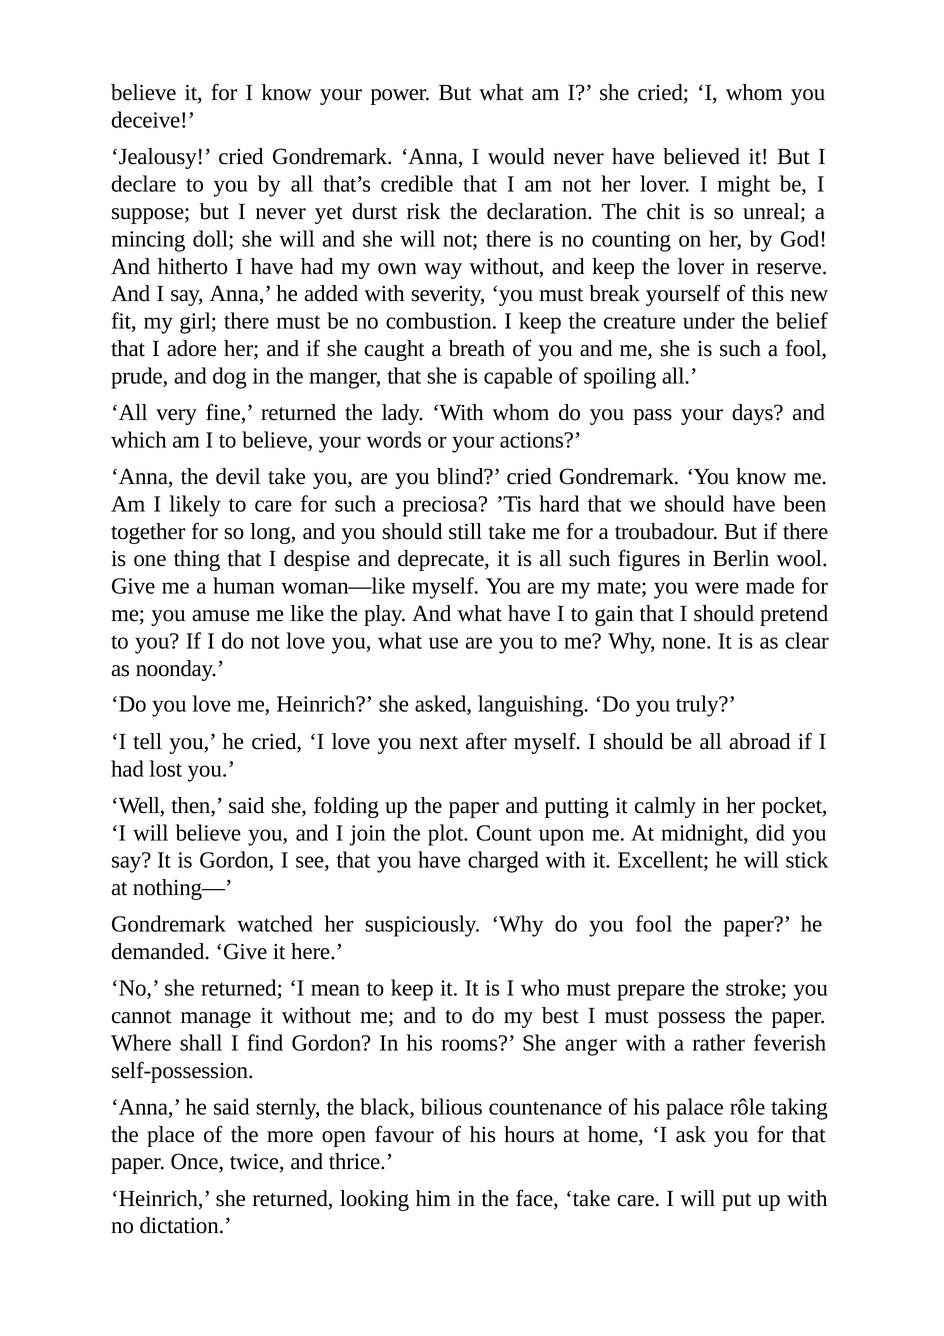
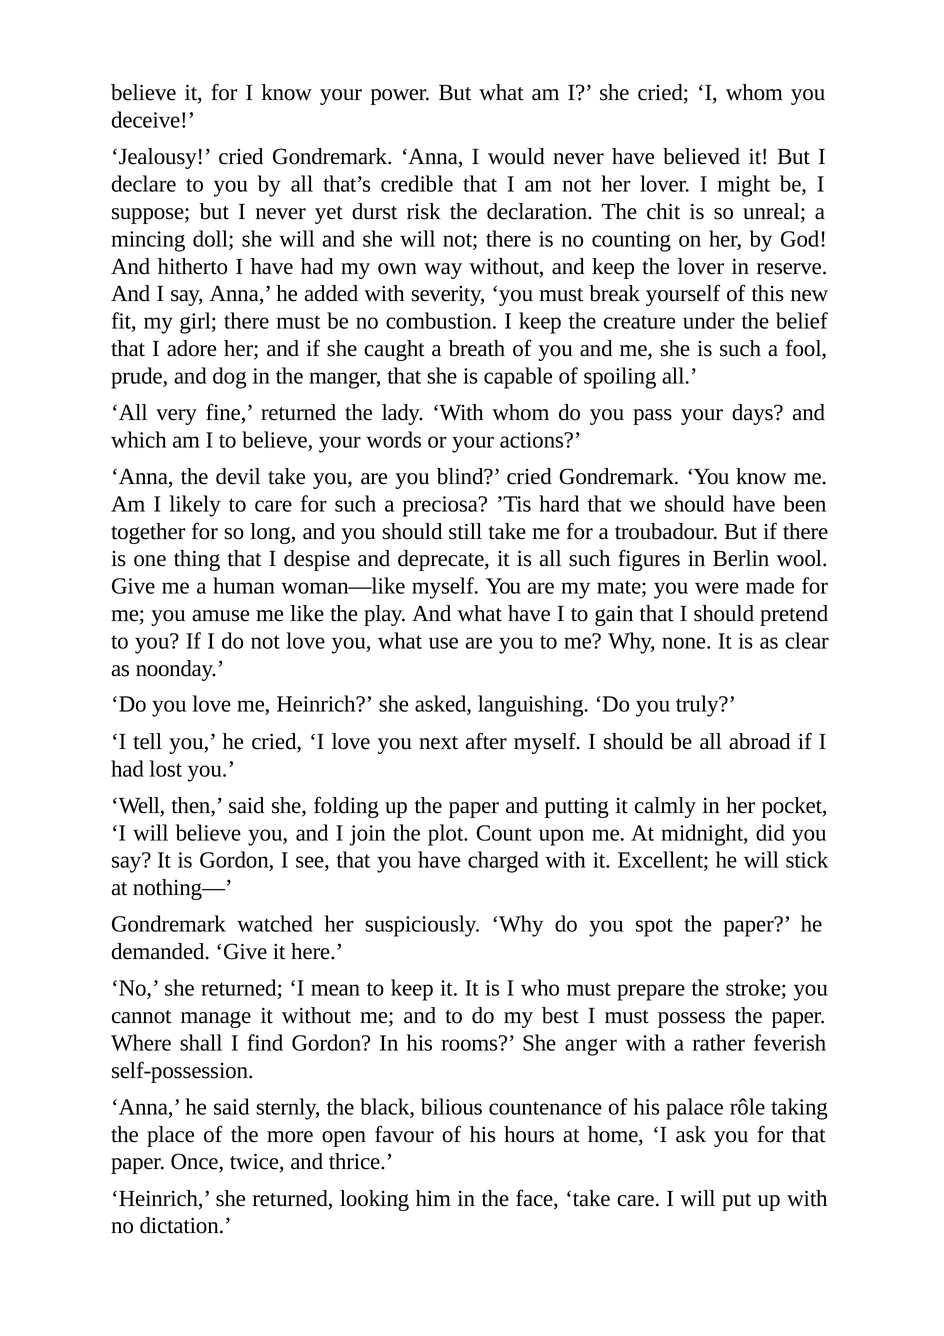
you fool: fool -> spot (654, 924)
